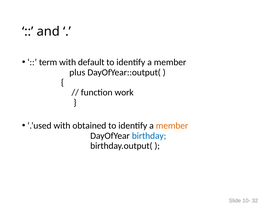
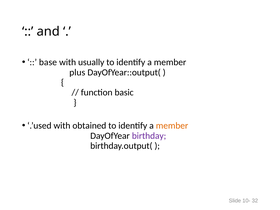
term: term -> base (48, 62)
default: default -> usually (91, 62)
work: work -> basic (124, 93)
birthday colour: blue -> purple (149, 136)
